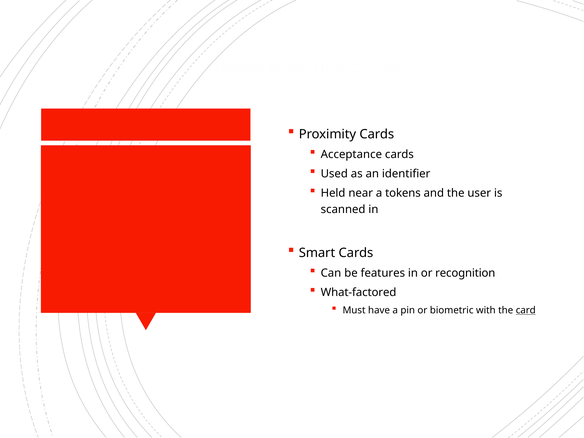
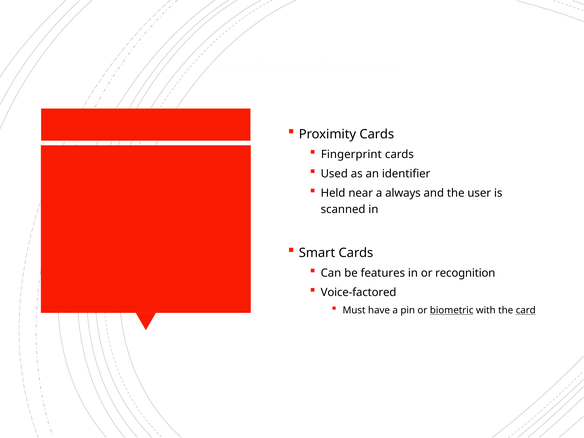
Acceptance: Acceptance -> Fingerprint (351, 154)
tokens: tokens -> always (403, 193)
What-factored: What-factored -> Voice-factored (359, 292)
biometric underline: none -> present (452, 310)
